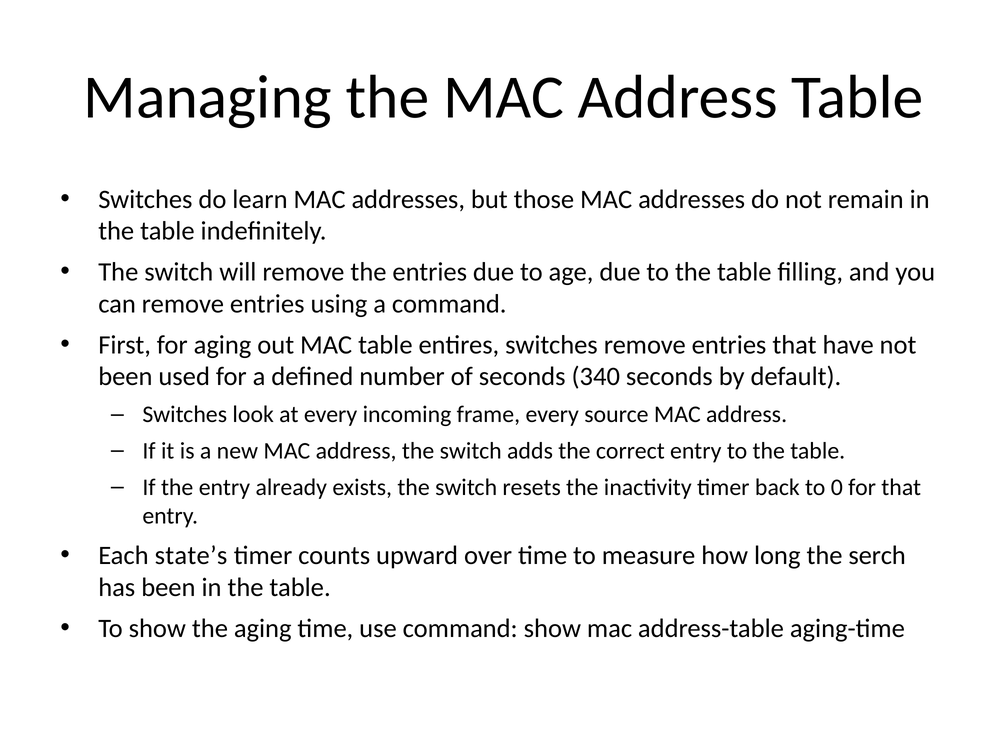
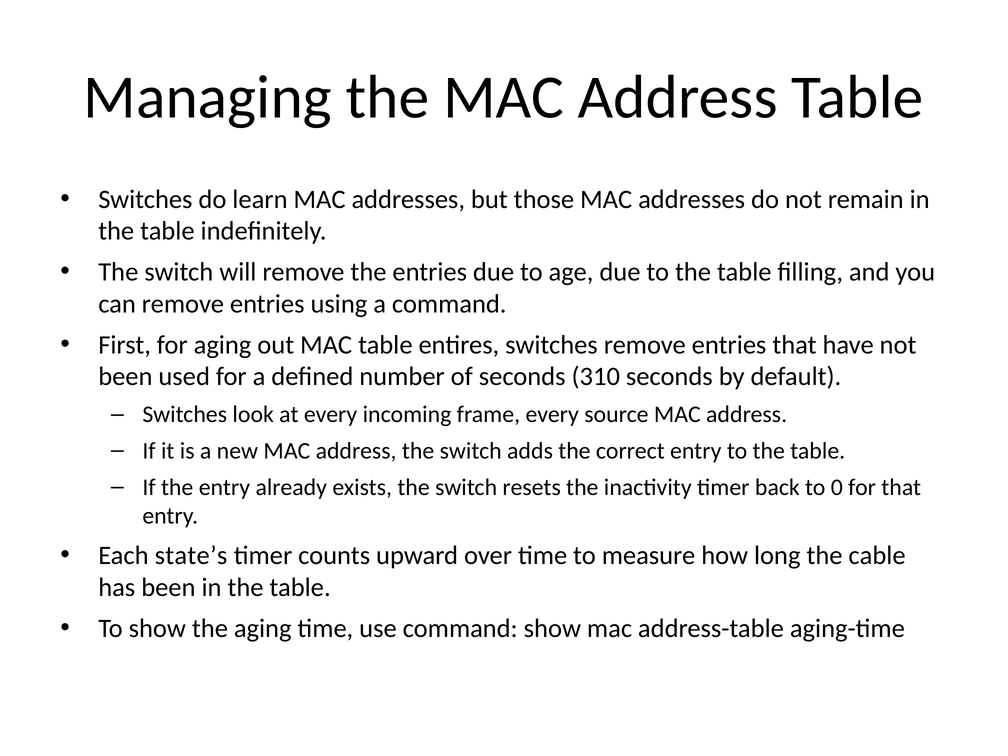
340: 340 -> 310 (596, 377)
serch: serch -> cable (877, 555)
